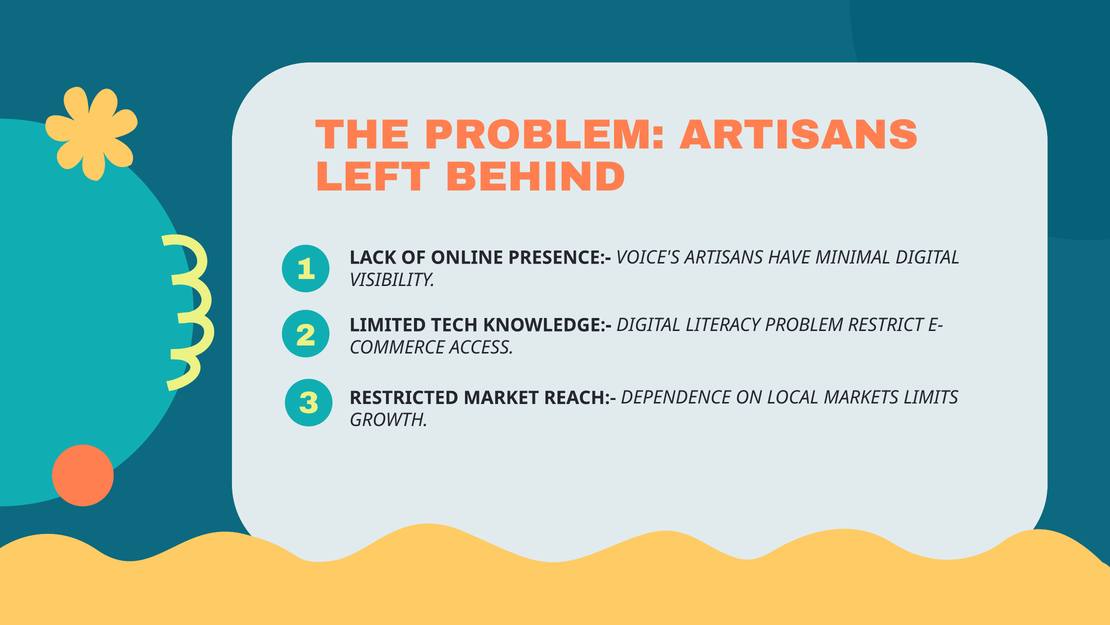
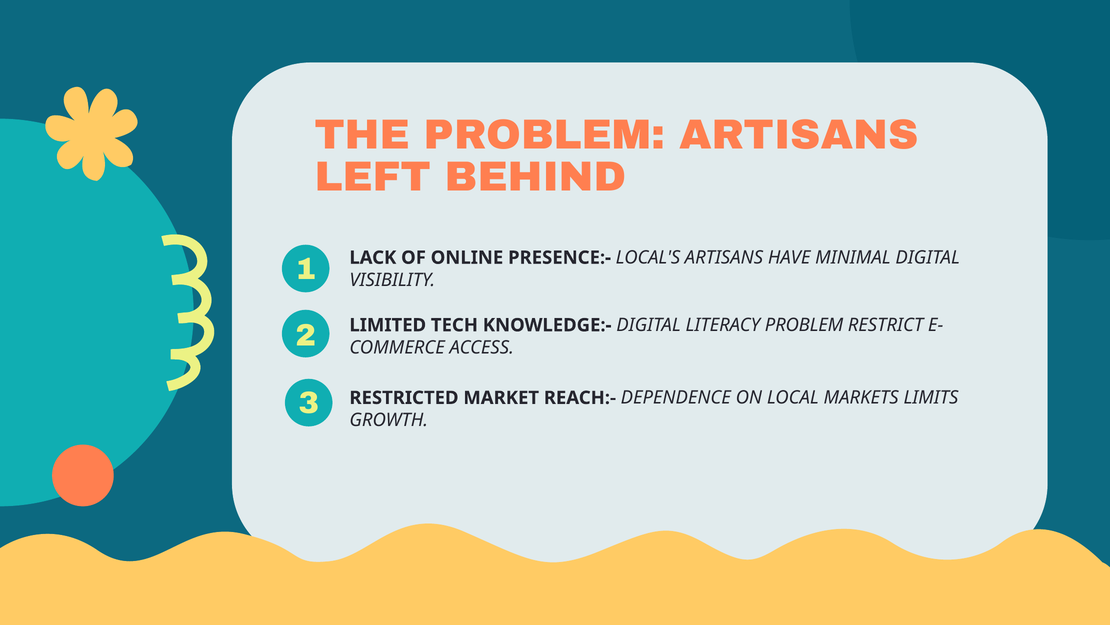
VOICE'S: VOICE'S -> LOCAL'S (648, 257)
